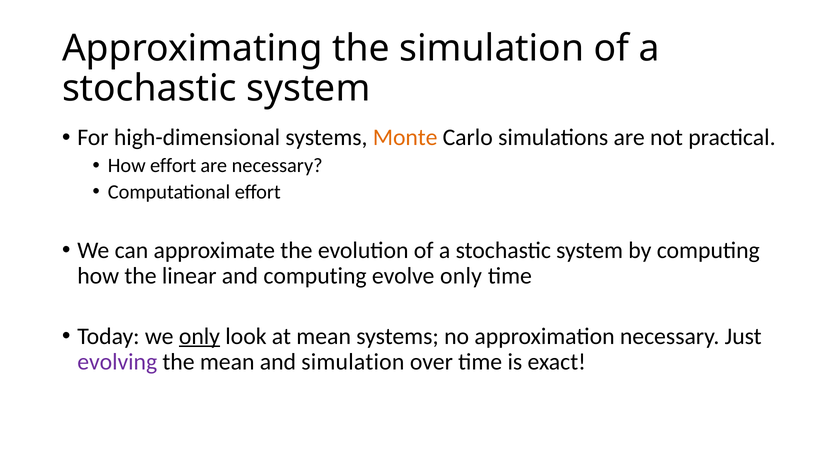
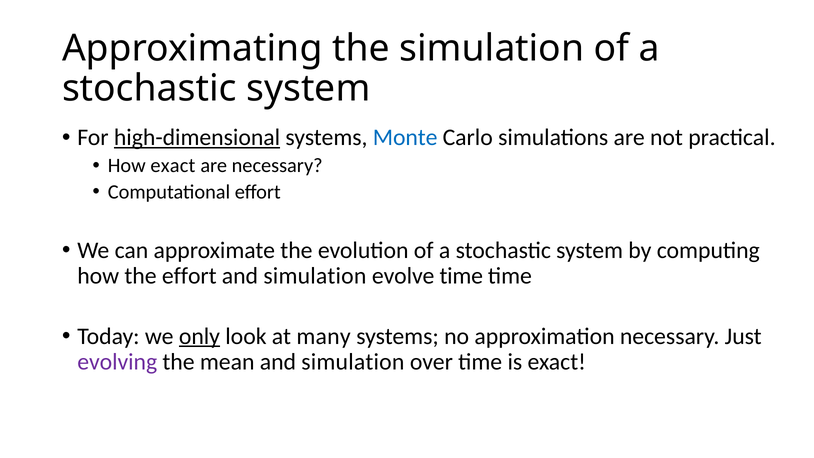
high-dimensional underline: none -> present (197, 138)
Monte colour: orange -> blue (405, 138)
How effort: effort -> exact (173, 166)
the linear: linear -> effort (189, 276)
computing: computing -> simulation (315, 276)
evolve only: only -> time (461, 276)
at mean: mean -> many (324, 336)
